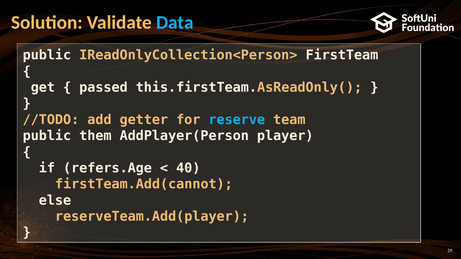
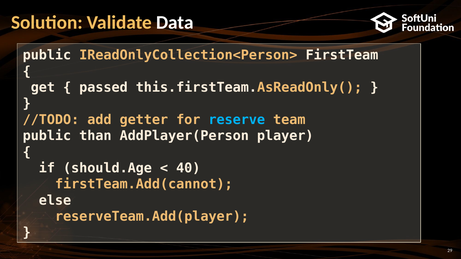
Data colour: light blue -> white (175, 22)
them: them -> than (95, 136)
refers.Age: refers.Age -> should.Age (107, 168)
